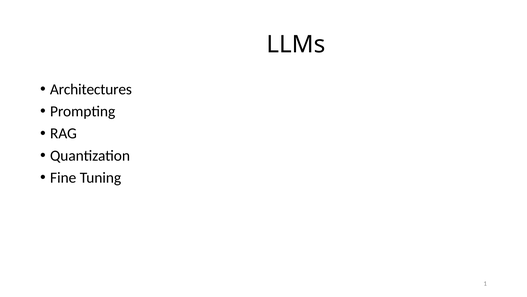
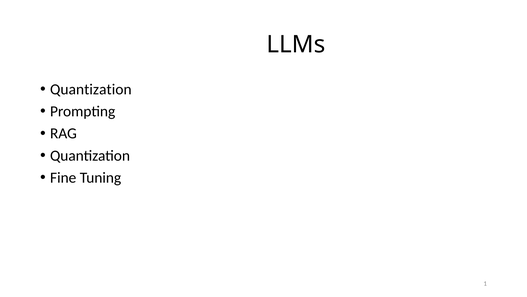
Architectures: Architectures -> Quantization (91, 89)
